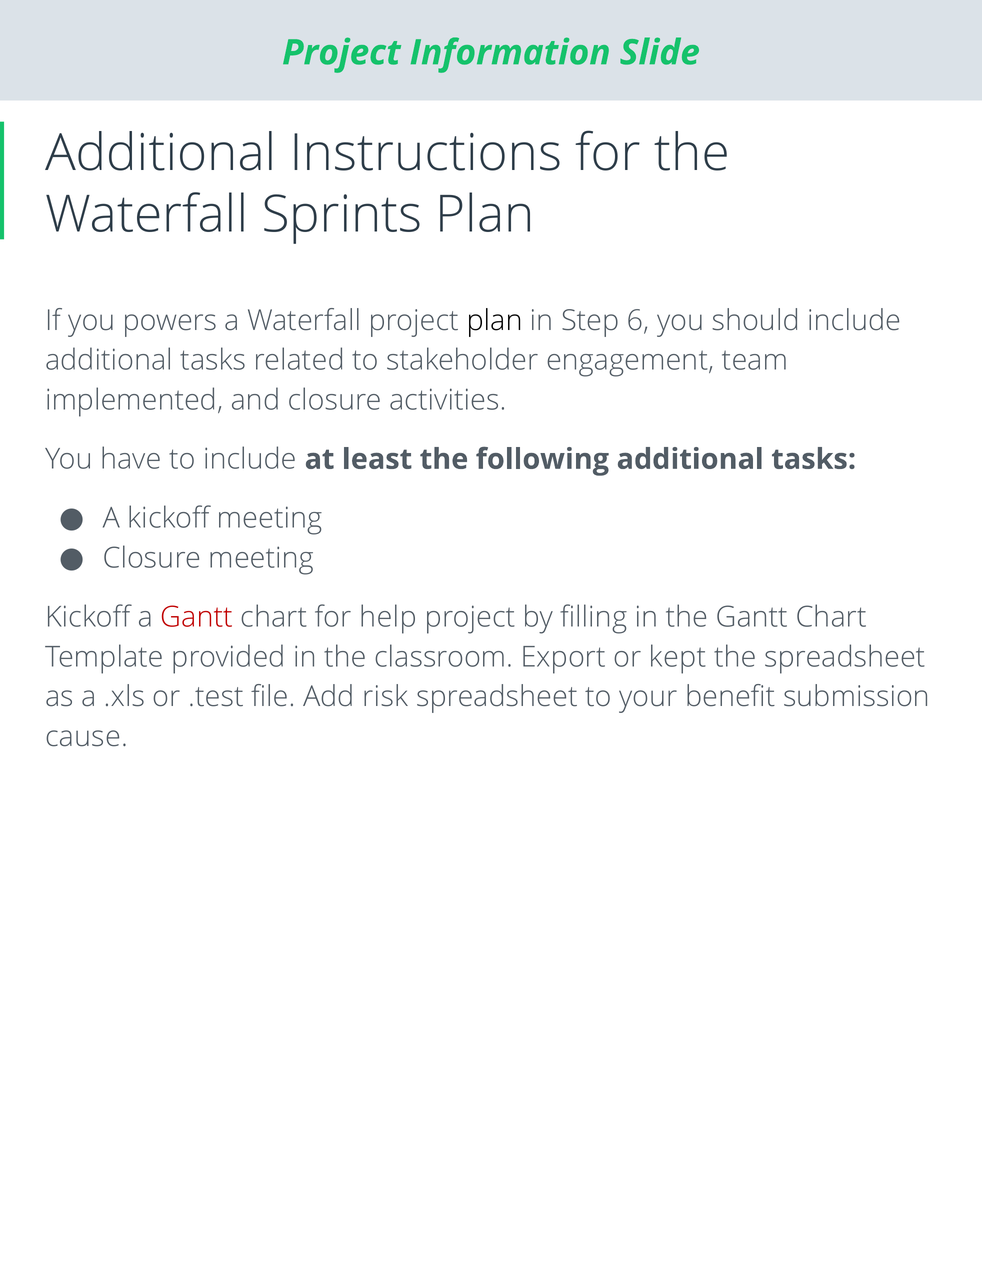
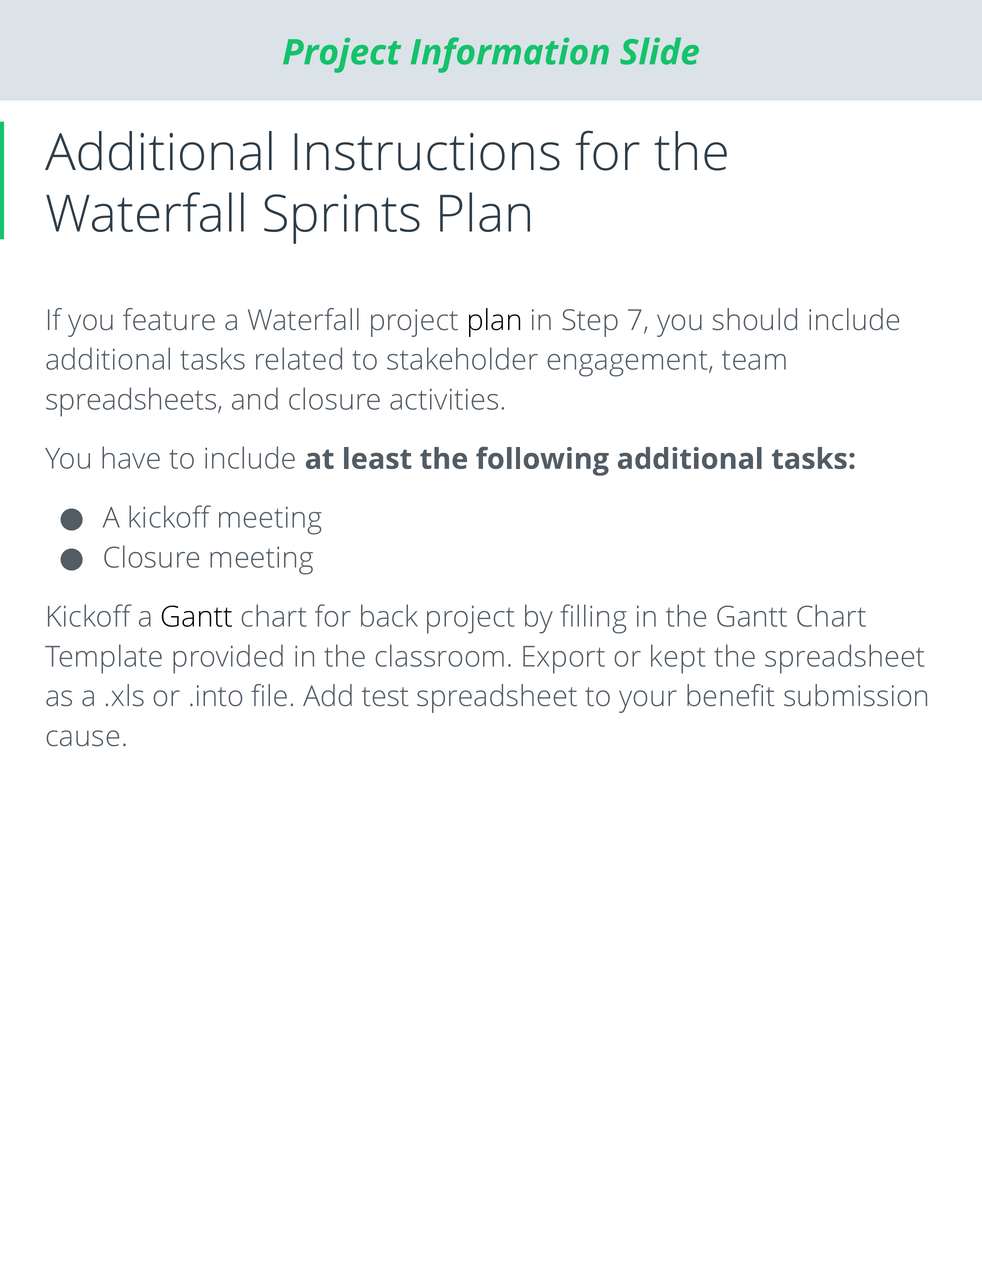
powers: powers -> feature (170, 321)
6: 6 -> 7 (638, 321)
implemented: implemented -> spreadsheets (134, 401)
Gantt colour: red -> black (197, 618)
help: help -> back (388, 618)
.test: .test -> .into (216, 697)
risk: risk -> test (386, 697)
